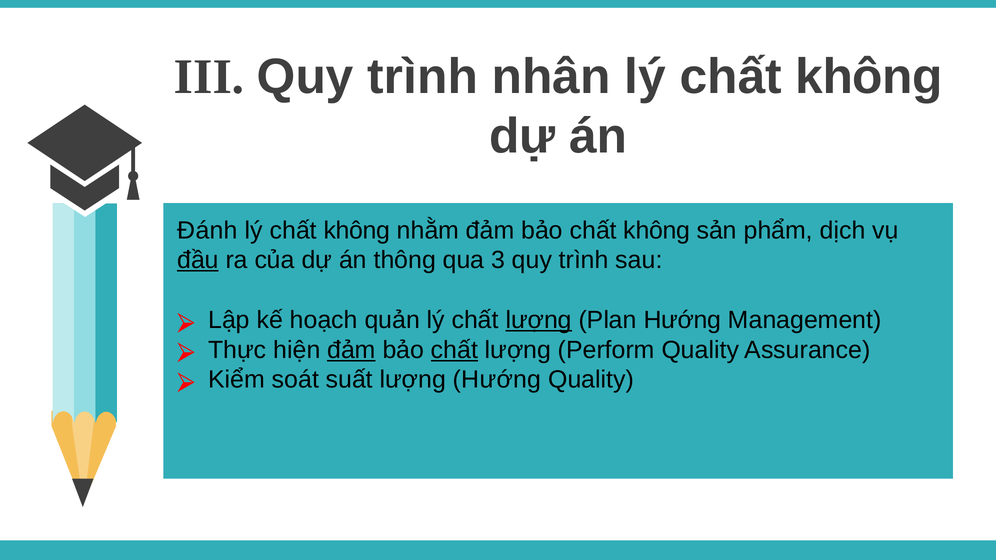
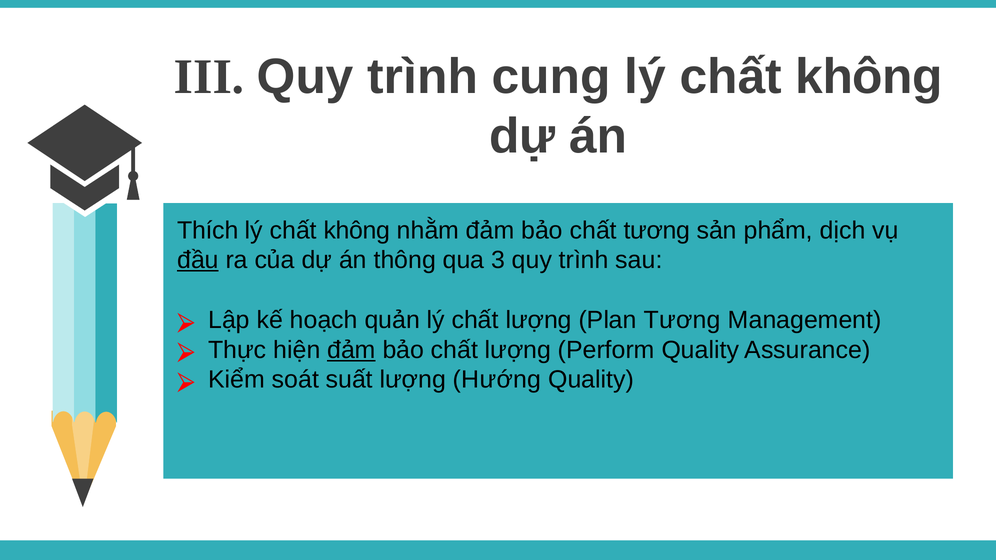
nhân: nhân -> cung (551, 77)
Đánh: Đánh -> Thích (208, 230)
bảo chất không: không -> tương (657, 230)
lượng underline: present -> none (539, 320)
Plan Hướng: Hướng -> Tương (682, 320)
chất underline: present -> none (454, 350)
